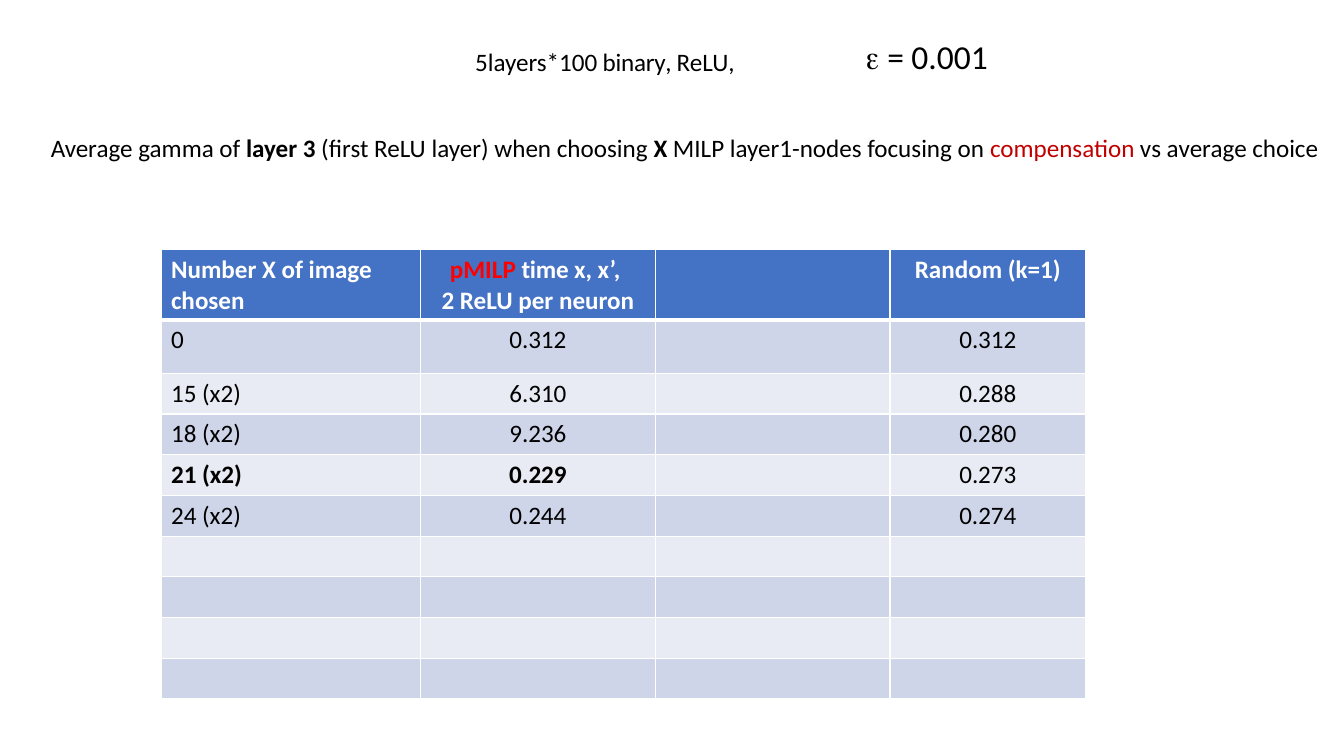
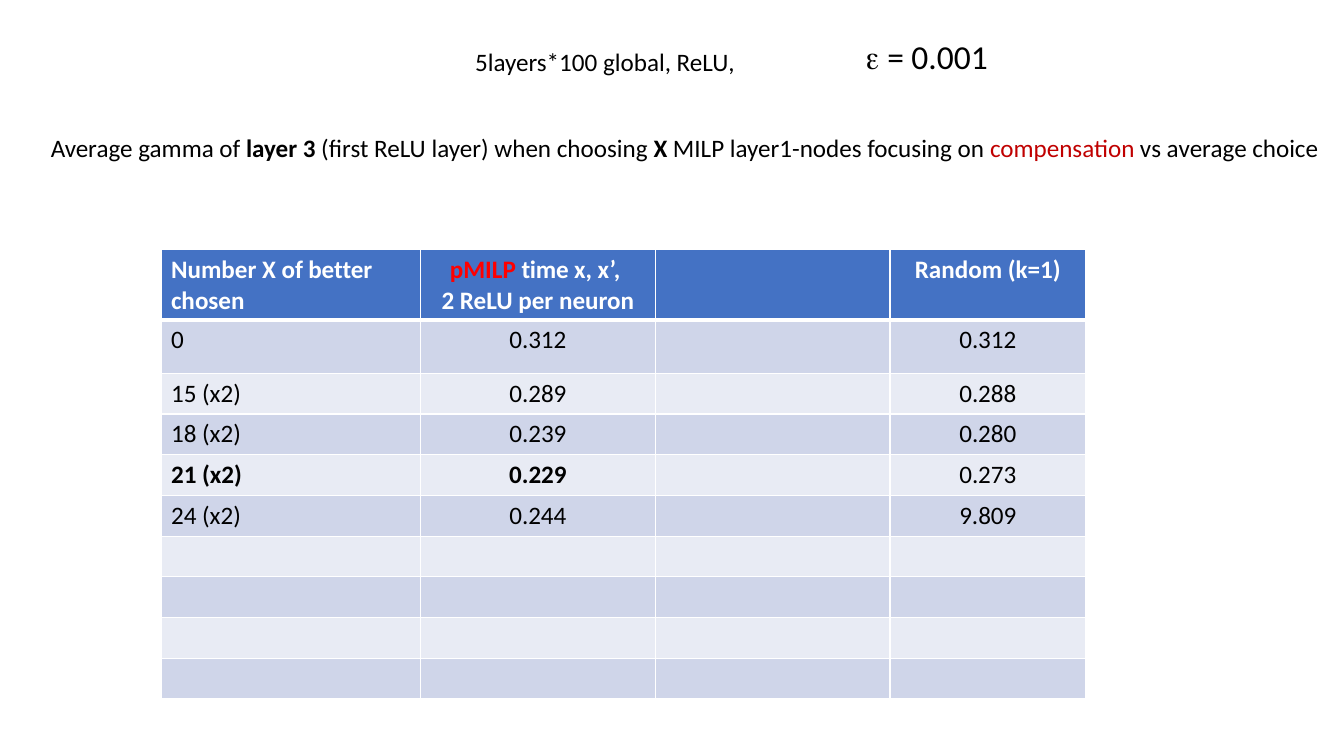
binary: binary -> global (637, 63)
image: image -> better (340, 270)
6.310: 6.310 -> 0.289 (538, 394)
9.236: 9.236 -> 0.239 (538, 435)
0.274: 0.274 -> 9.809 (988, 516)
